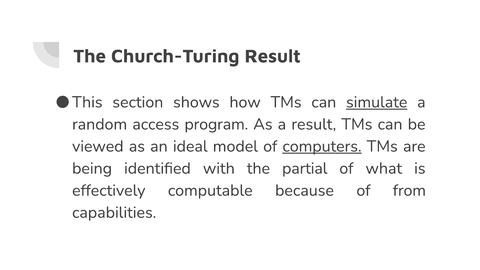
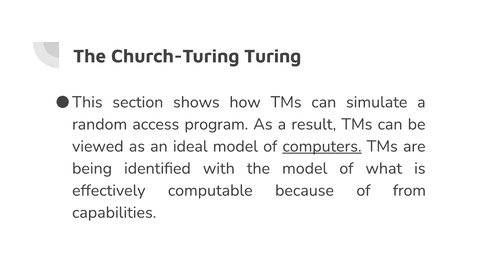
Church-Turing Result: Result -> Turing (273, 56)
simulate underline: present -> none (377, 102)
the partial: partial -> model (305, 168)
